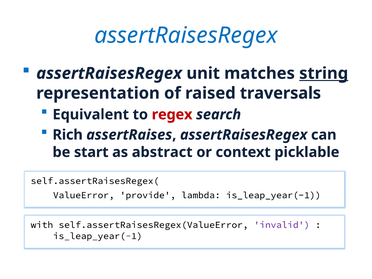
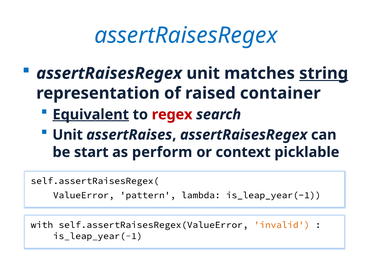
traversals: traversals -> container (280, 93)
Equivalent underline: none -> present (91, 115)
Rich: Rich -> Unit (68, 135)
abstract: abstract -> perform (162, 152)
provide: provide -> pattern (148, 195)
invalid colour: purple -> orange (282, 225)
